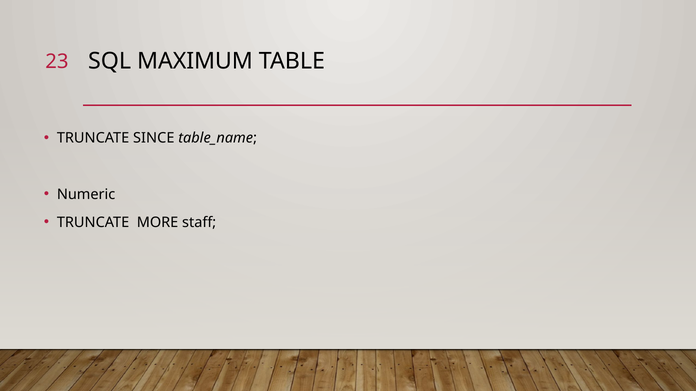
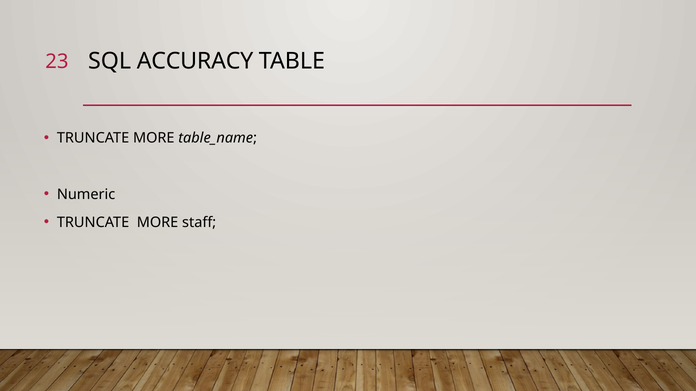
MAXIMUM: MAXIMUM -> ACCURACY (195, 61)
SINCE: SINCE -> MORE (154, 138)
